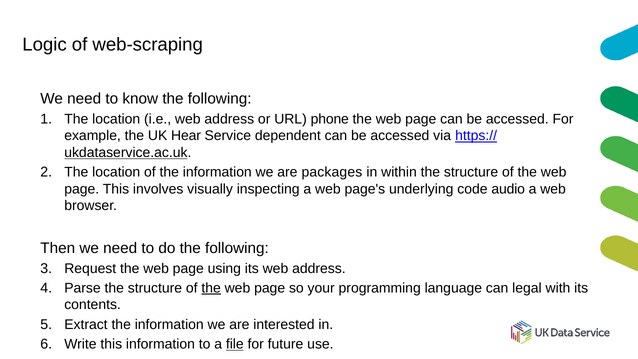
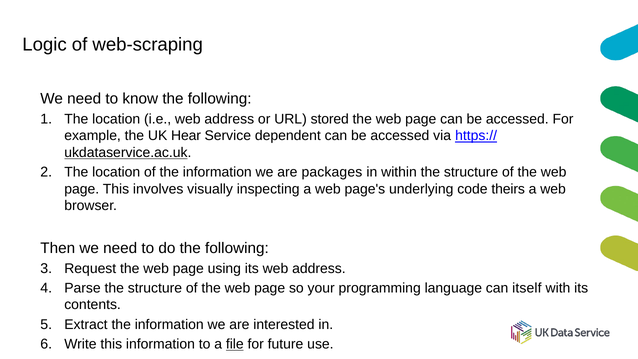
phone: phone -> stored (330, 119)
audio: audio -> theirs (508, 189)
the underline: present -> none (211, 288)
legal: legal -> itself (527, 288)
